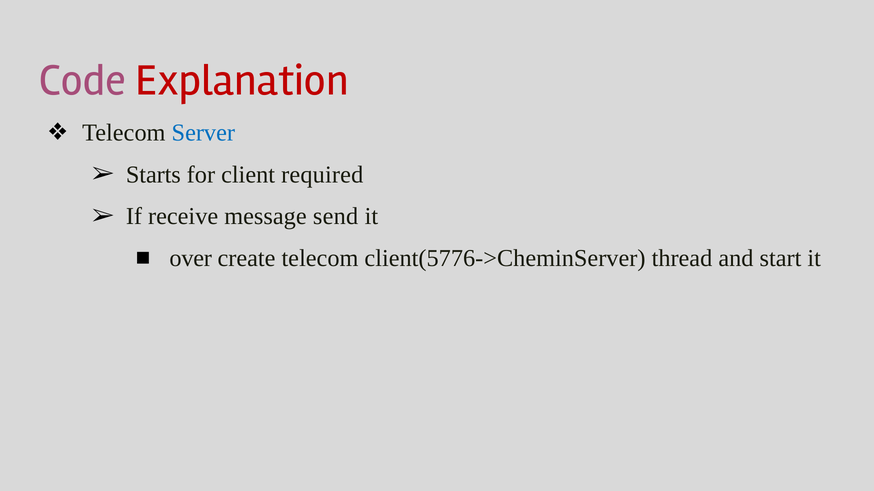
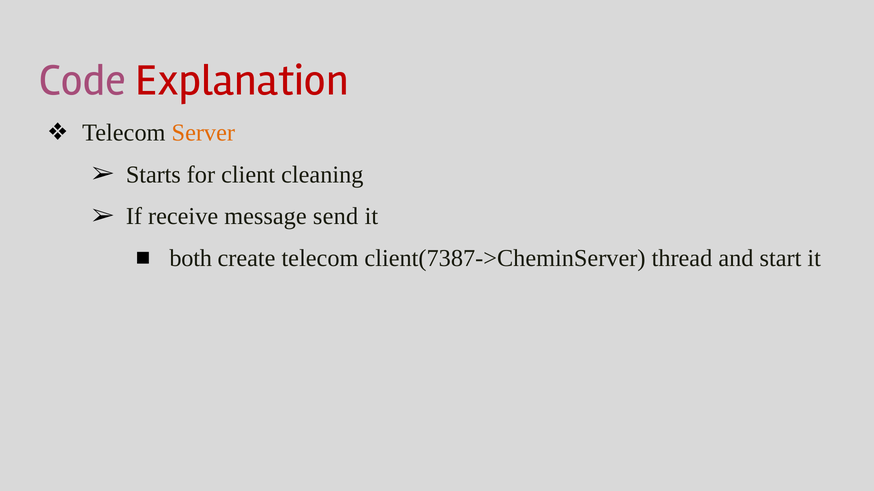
Server colour: blue -> orange (203, 133)
required: required -> cleaning (322, 175)
over: over -> both (191, 259)
client(5776->CheminServer: client(5776->CheminServer -> client(7387->CheminServer (505, 259)
